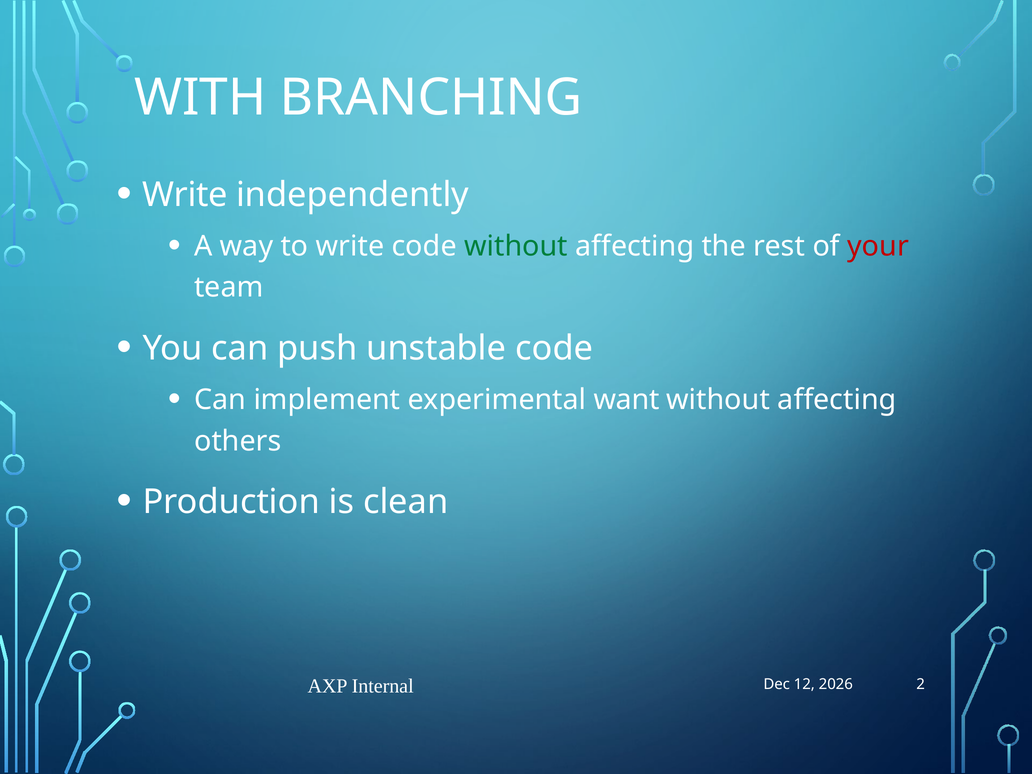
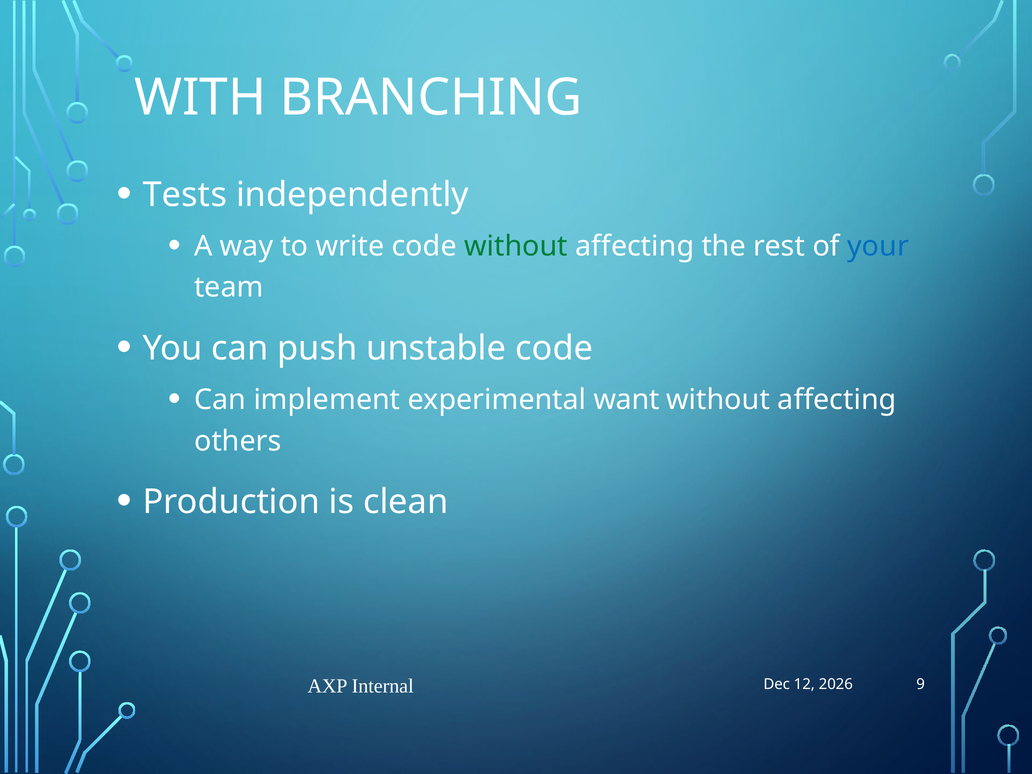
Write: Write -> Tests (185, 195)
your colour: red -> blue (878, 246)
2: 2 -> 9 (921, 684)
